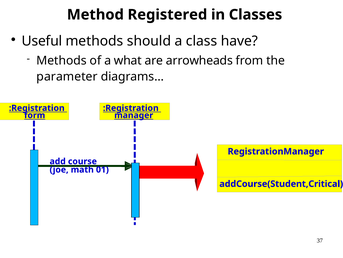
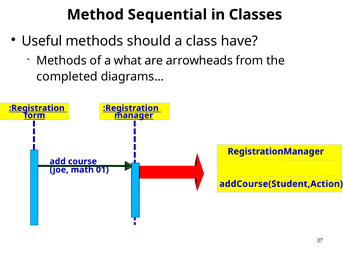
Registered: Registered -> Sequential (167, 15)
parameter: parameter -> completed (67, 76)
addCourse(Student,Critical: addCourse(Student,Critical -> addCourse(Student,Action (281, 183)
